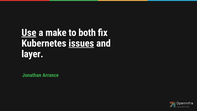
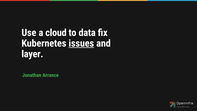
Use underline: present -> none (29, 33)
make: make -> cloud (56, 33)
both: both -> data (87, 33)
